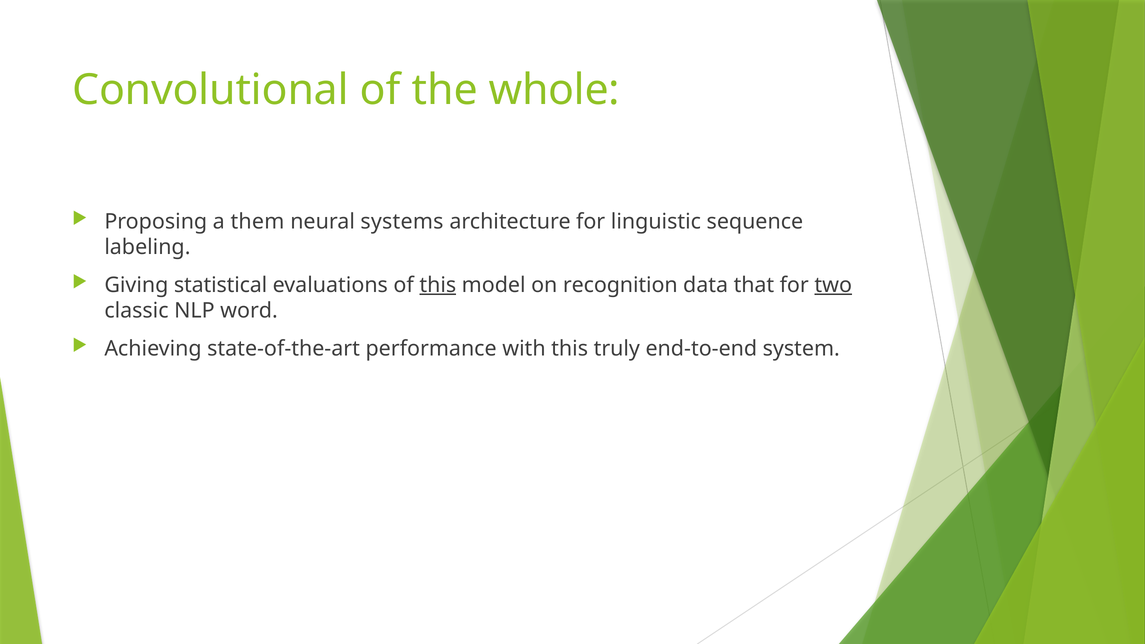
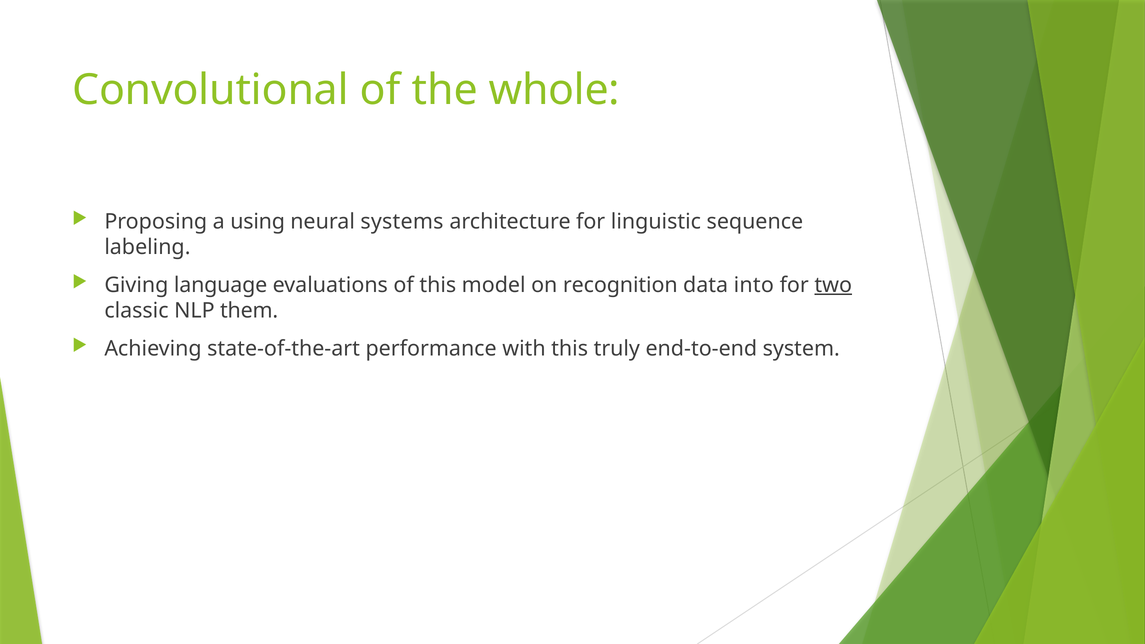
them: them -> using (258, 222)
statistical: statistical -> language (221, 285)
this underline: present -> none (438, 285)
that: that -> into (754, 285)
word: word -> them (249, 311)
